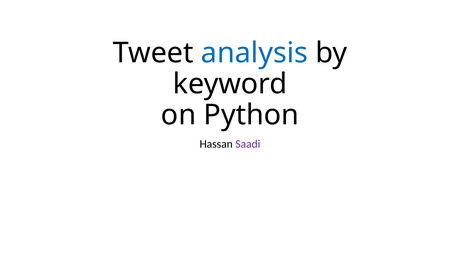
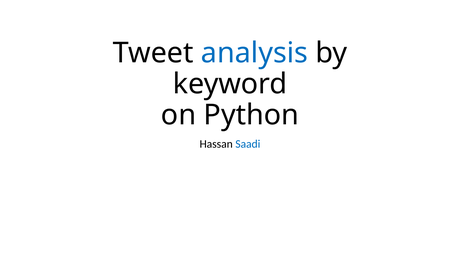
Saadi colour: purple -> blue (248, 144)
